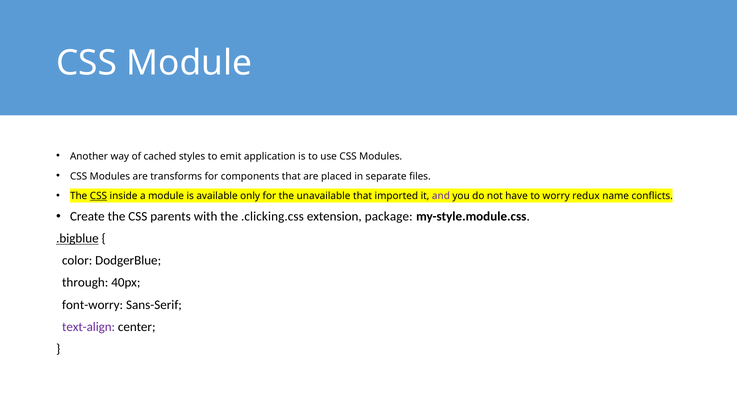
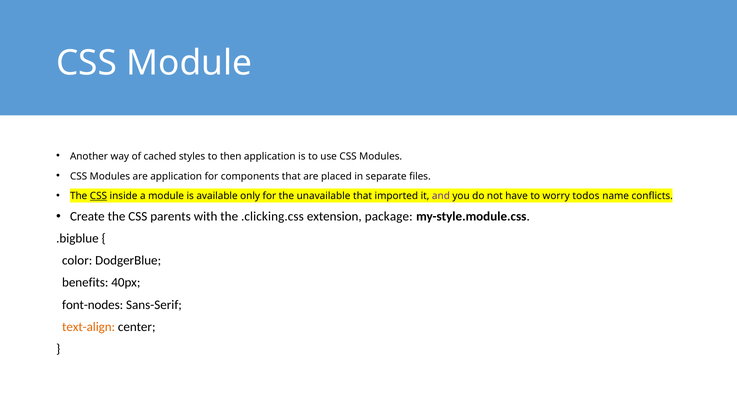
emit: emit -> then (231, 157)
are transforms: transforms -> application (176, 176)
redux: redux -> todos (586, 196)
.bigblue underline: present -> none (77, 239)
through: through -> benefits (85, 283)
font-worry: font-worry -> font-nodes (93, 305)
text-align colour: purple -> orange (89, 327)
